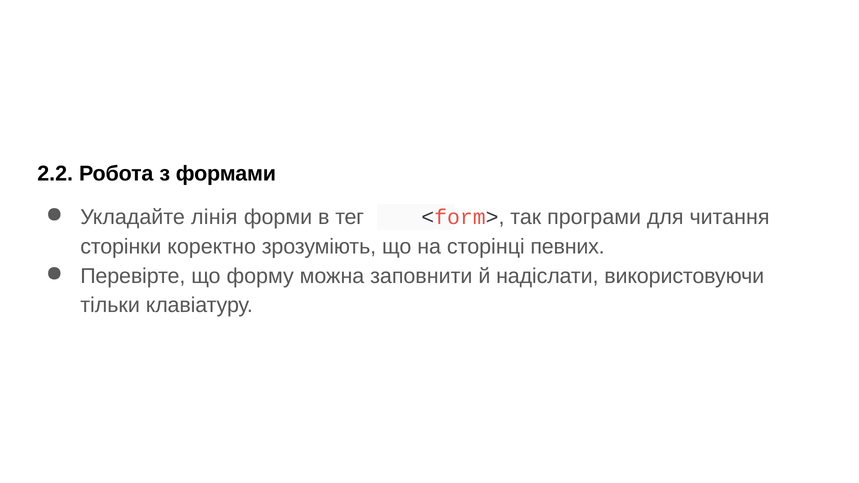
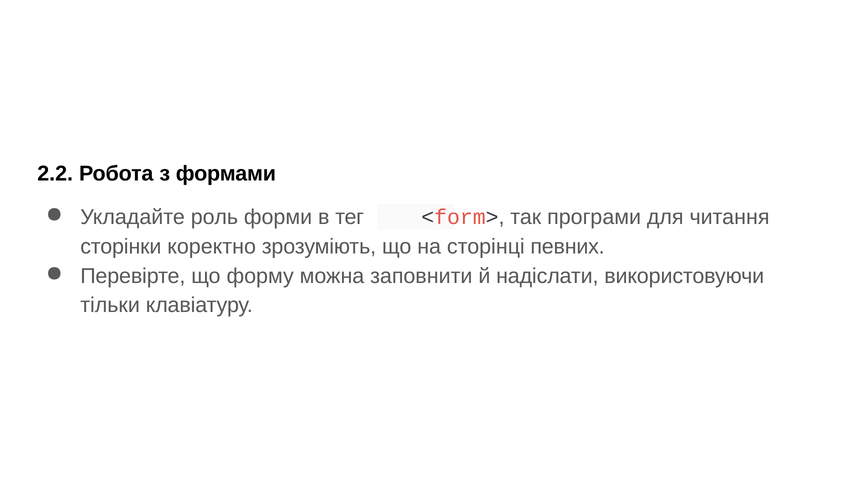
лінія: лінія -> роль (214, 217)
